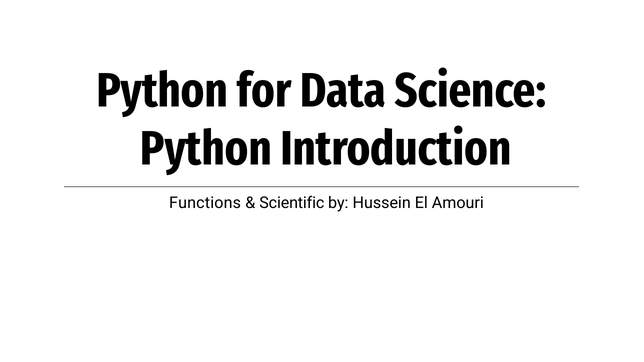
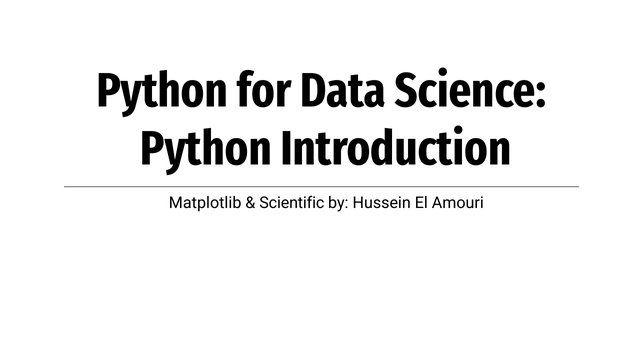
Functions: Functions -> Matplotlib (205, 203)
